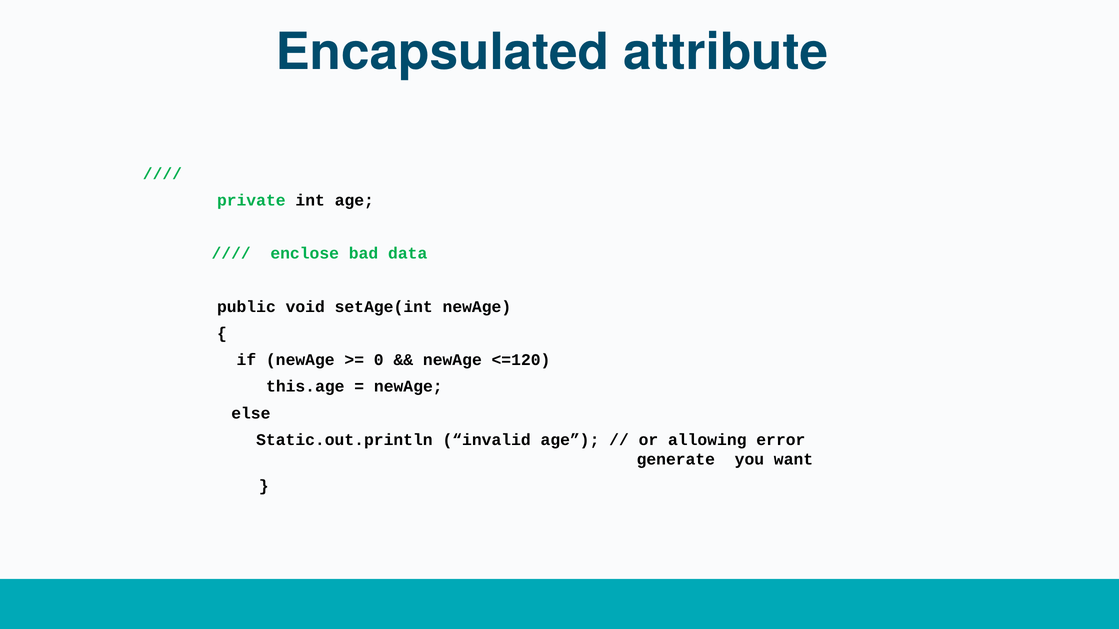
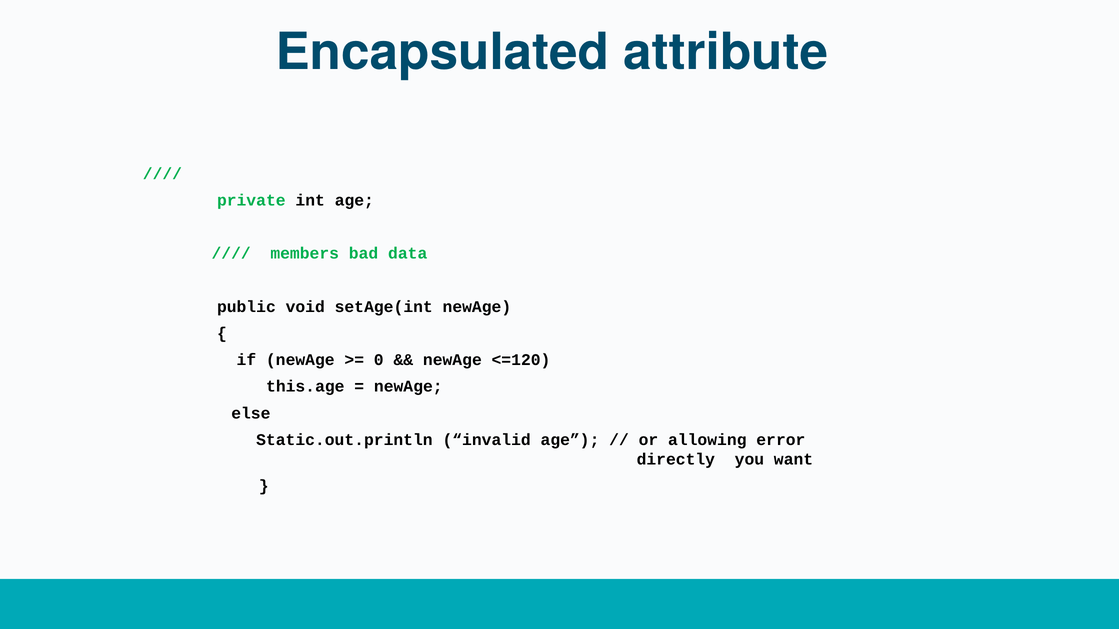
enclose: enclose -> members (305, 254)
generate: generate -> directly (676, 460)
